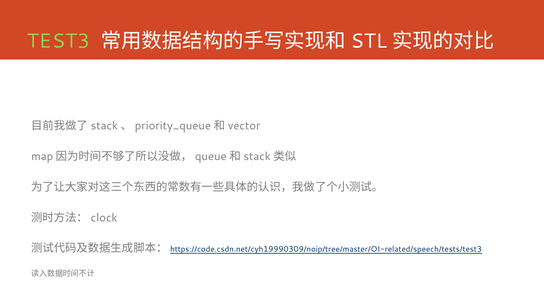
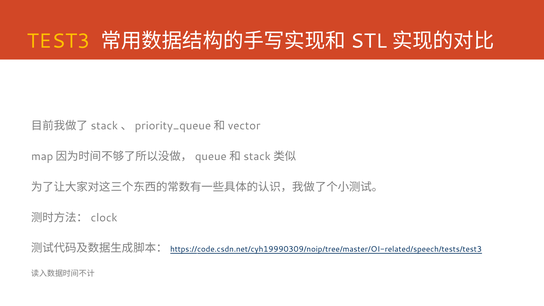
TEST3 colour: light green -> yellow (59, 41)
